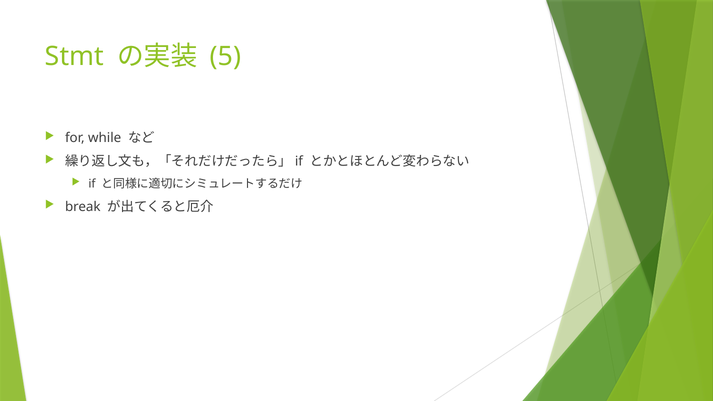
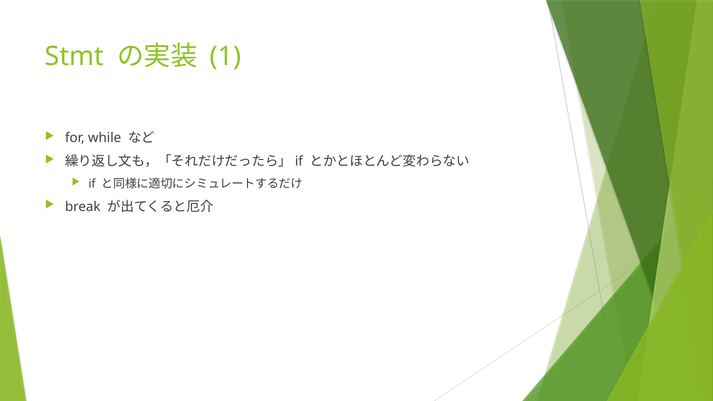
5: 5 -> 1 (225, 56)
